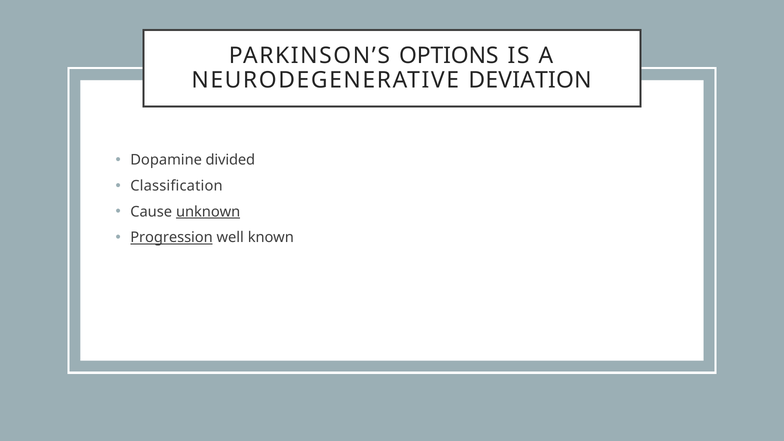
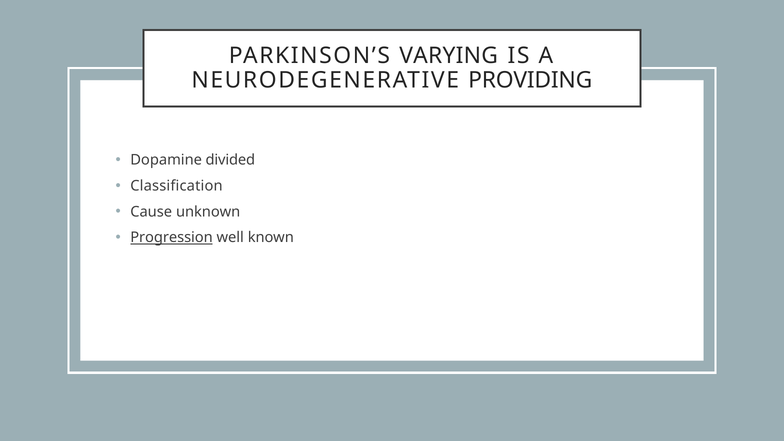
OPTIONS: OPTIONS -> VARYING (449, 56)
DEVIATION: DEVIATION -> PROVIDING (530, 80)
unknown underline: present -> none (208, 212)
